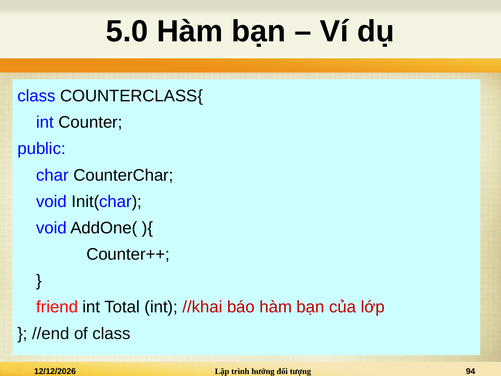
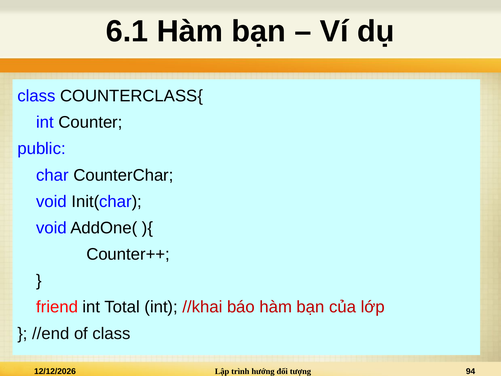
5.0: 5.0 -> 6.1 (127, 31)
